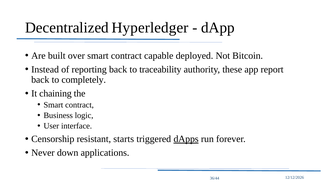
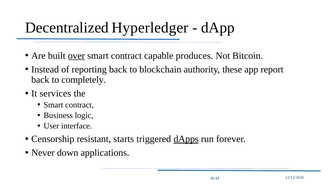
over underline: none -> present (76, 56)
deployed: deployed -> produces (194, 56)
traceability: traceability -> blockchain (160, 69)
chaining: chaining -> services (55, 94)
